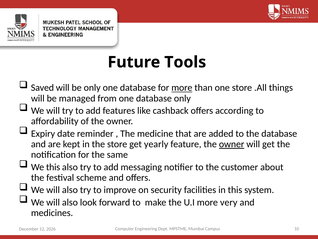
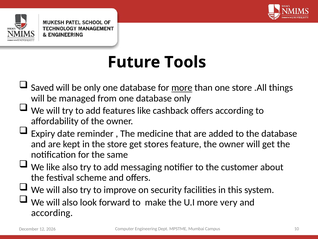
yearly: yearly -> stores (156, 144)
owner underline: present -> none (232, 144)
We this: this -> like (53, 167)
medicines: medicines -> according (52, 213)
